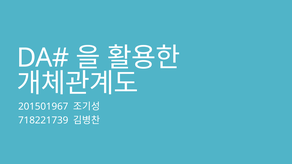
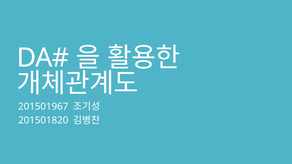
718221739: 718221739 -> 201501820 (43, 120)
